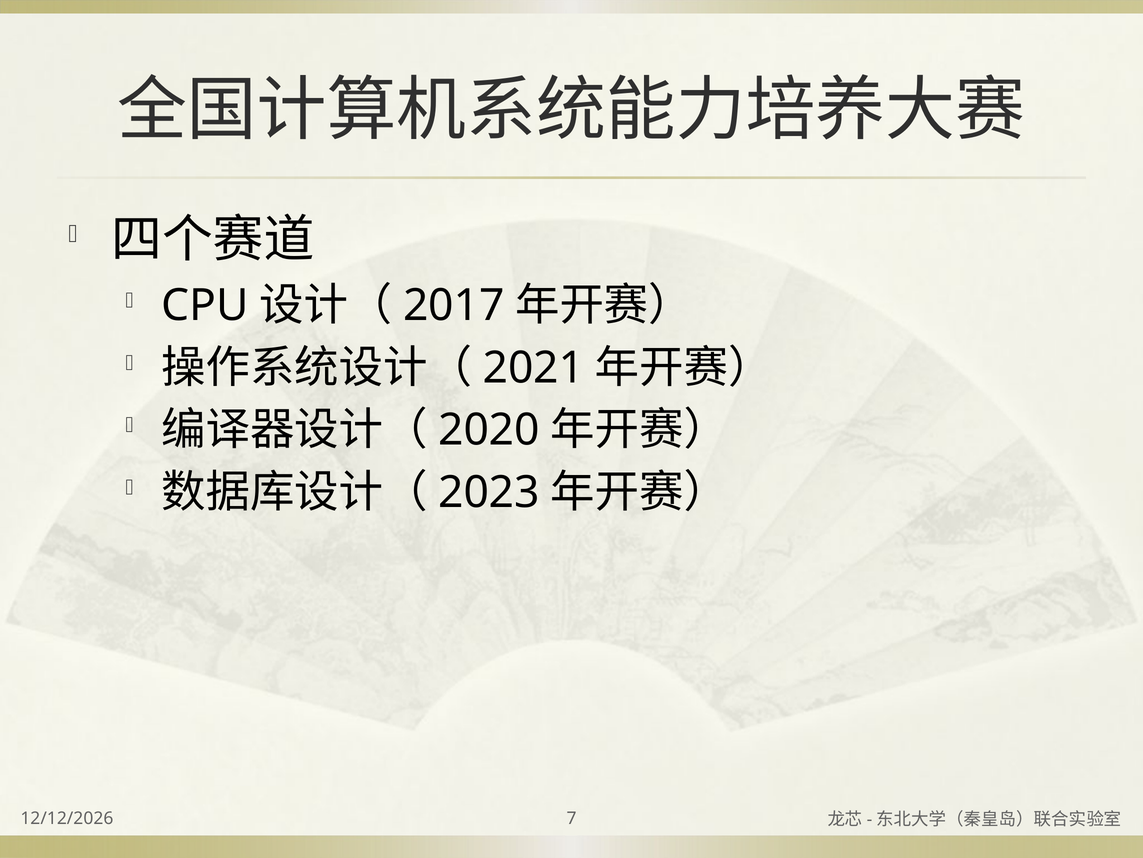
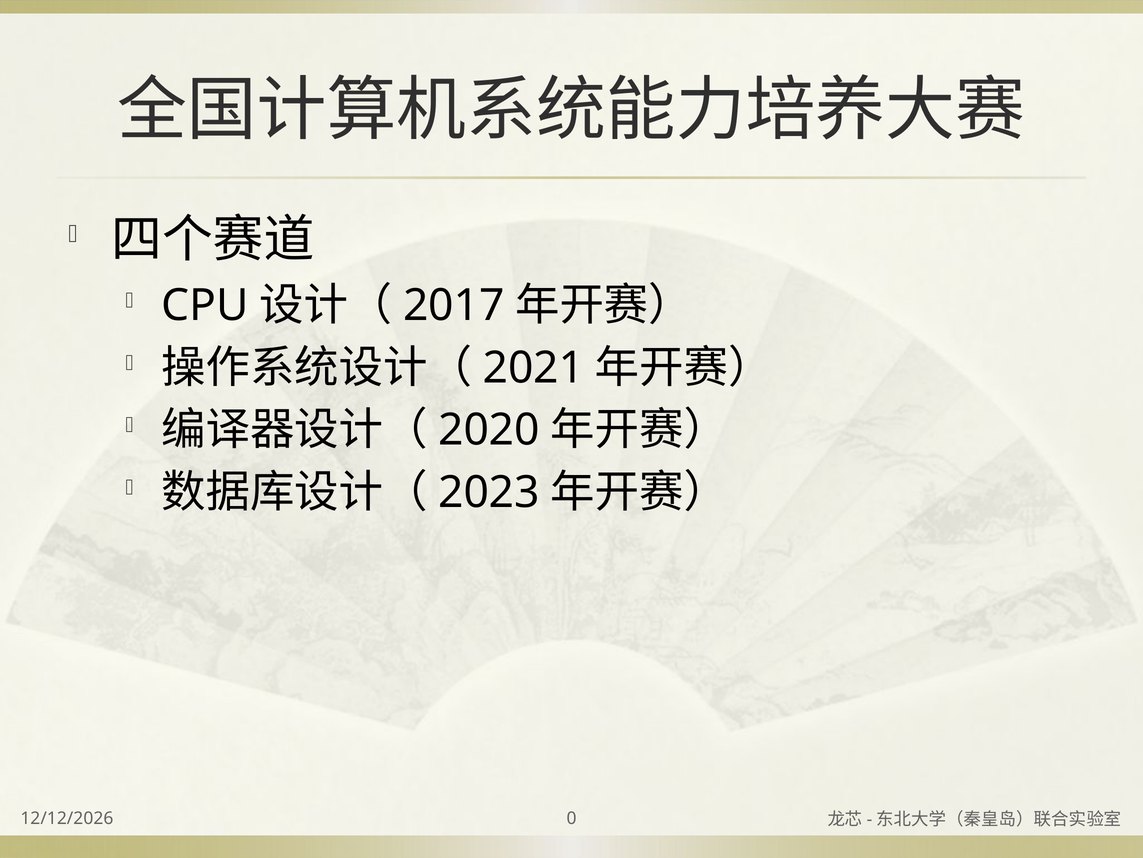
7: 7 -> 0 (572, 818)
